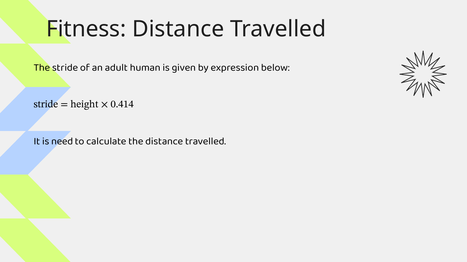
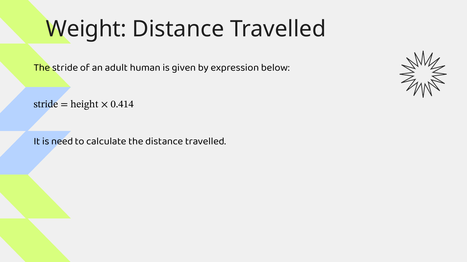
Fitness: Fitness -> Weight (86, 29)
